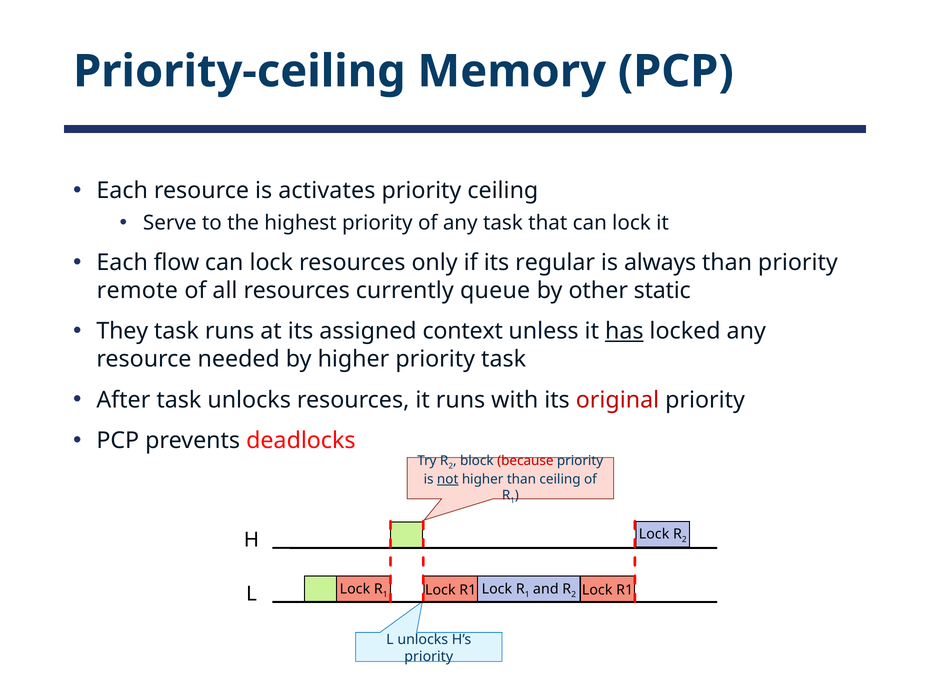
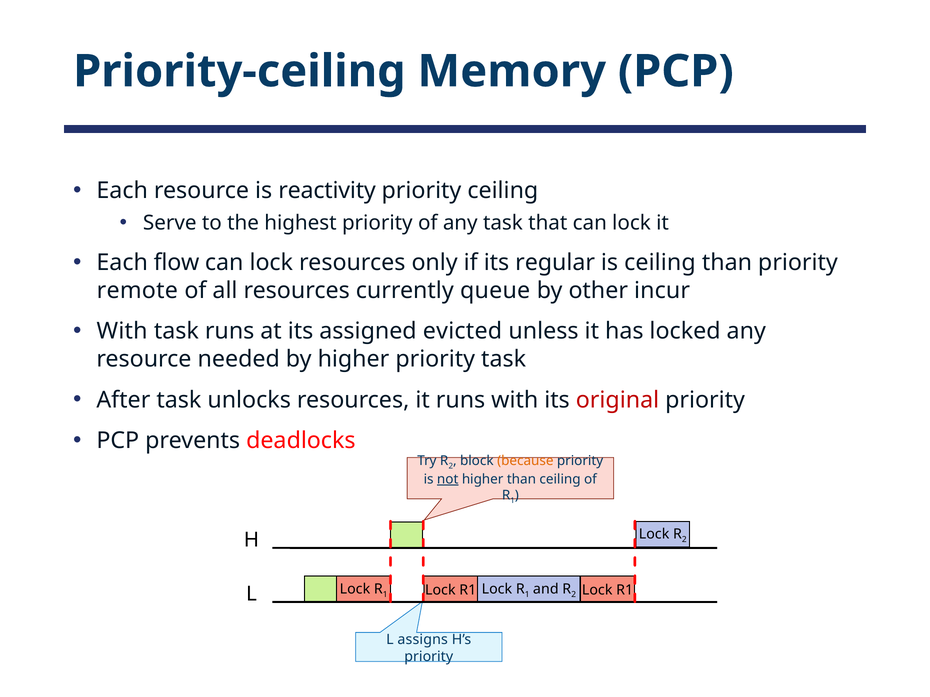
activates: activates -> reactivity (327, 191)
is always: always -> ceiling (660, 263)
static: static -> incur (662, 291)
They: They -> With (122, 332)
context: context -> evicted (463, 332)
has underline: present -> none (624, 332)
because colour: red -> orange (525, 461)
L unlocks: unlocks -> assigns (423, 640)
